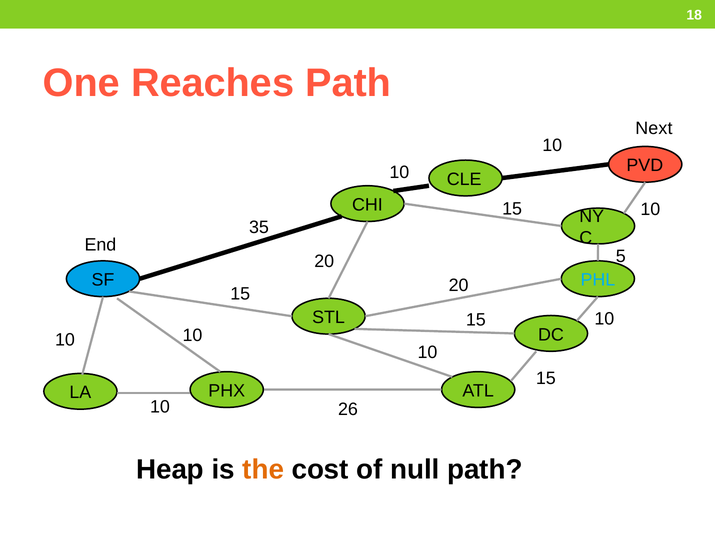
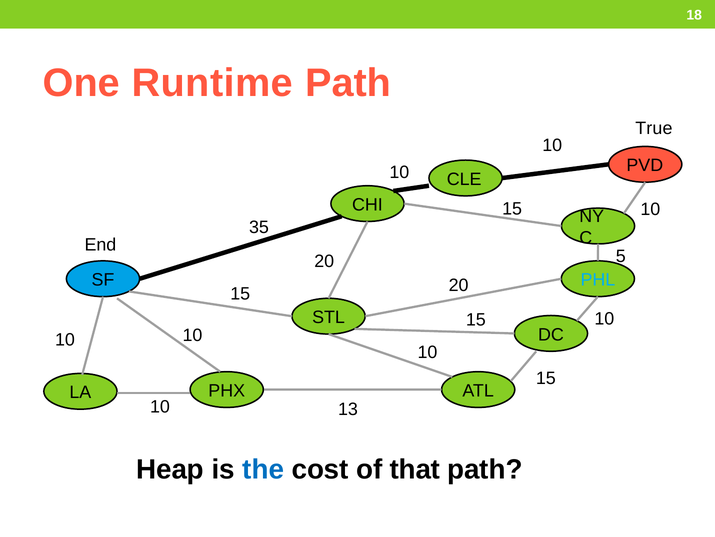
Reaches: Reaches -> Runtime (212, 83)
Next: Next -> True (654, 128)
26: 26 -> 13 (348, 409)
the colour: orange -> blue (263, 469)
null: null -> that (415, 469)
